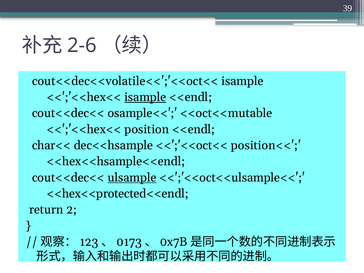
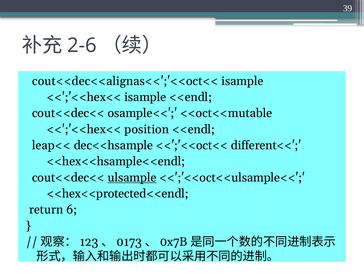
cout<<dec<<volatile<<';'<<oct<<: cout<<dec<<volatile<<';'<<oct<< -> cout<<dec<<alignas<<';'<<oct<< (125, 81)
isample underline: present -> none (145, 97)
char<<: char<< -> leap<< (51, 145)
position<<: position<< -> different<< (266, 145)
2: 2 -> 6 (72, 210)
